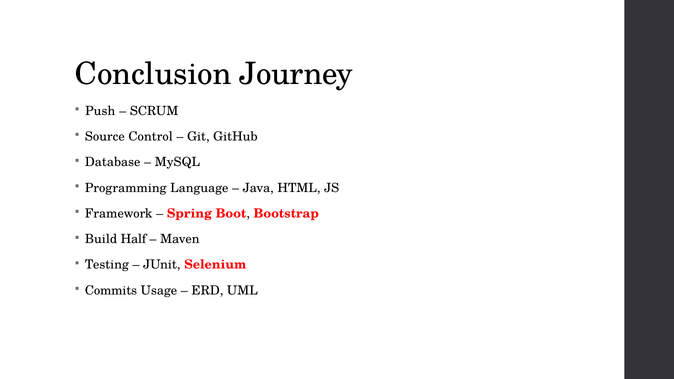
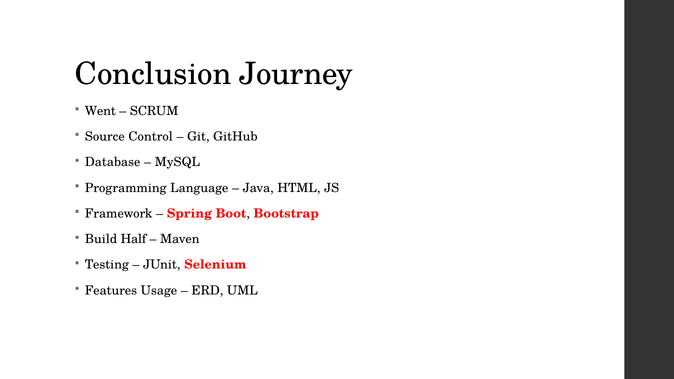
Push: Push -> Went (100, 111)
Commits: Commits -> Features (111, 291)
